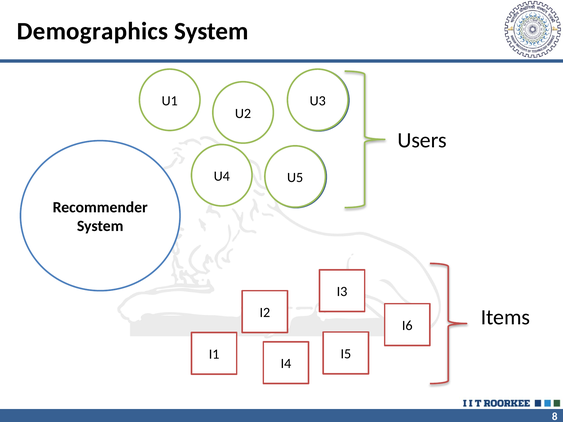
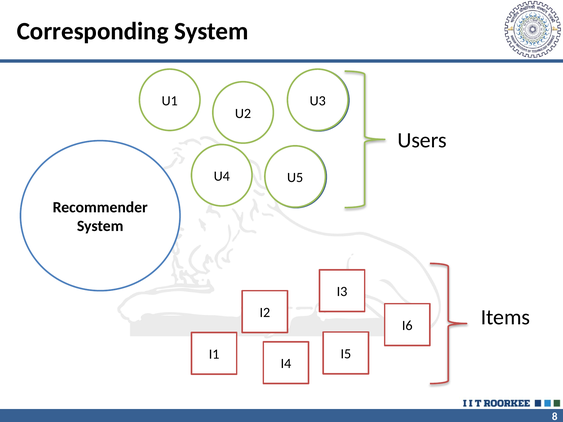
Demographics: Demographics -> Corresponding (93, 31)
